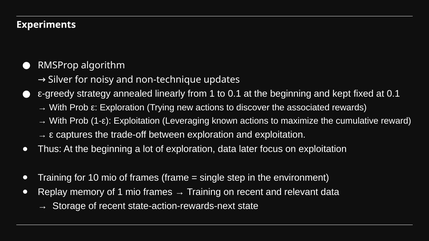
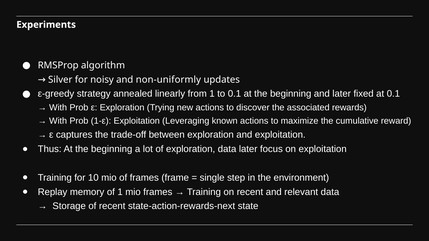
non-technique: non-technique -> non-uniformly (168, 80)
and kept: kept -> later (342, 94)
